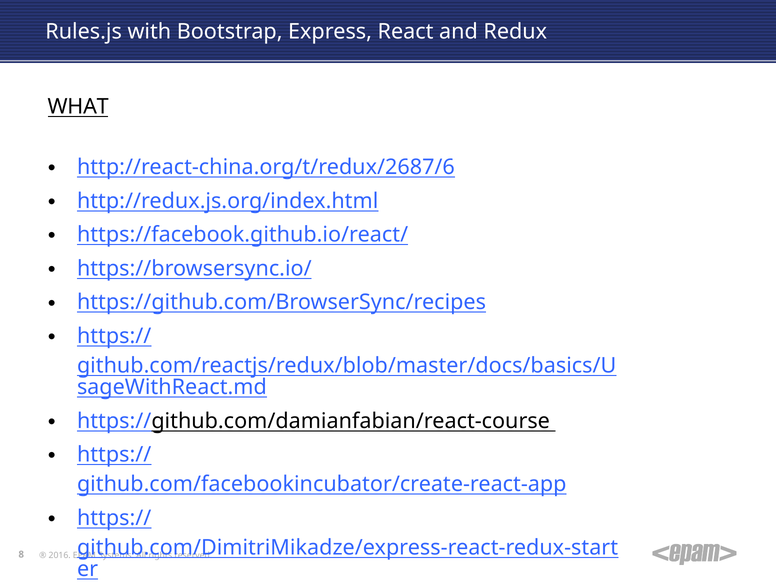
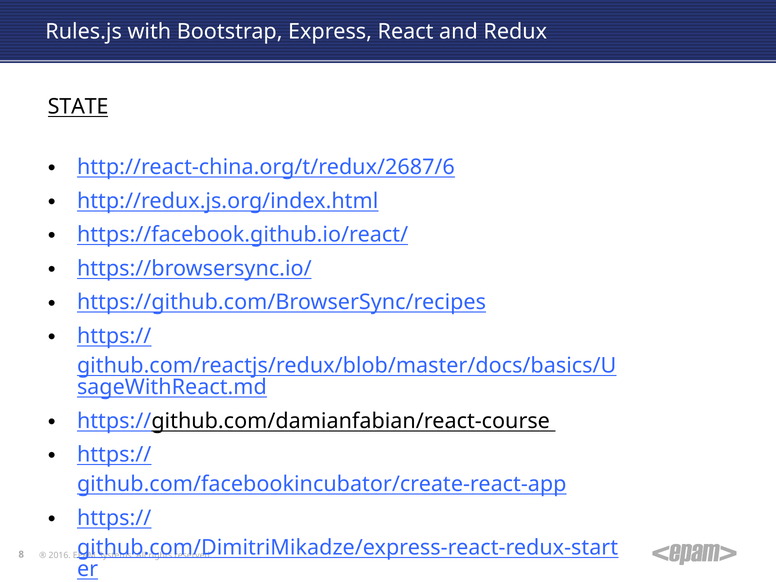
WHAT: WHAT -> STATE (78, 107)
